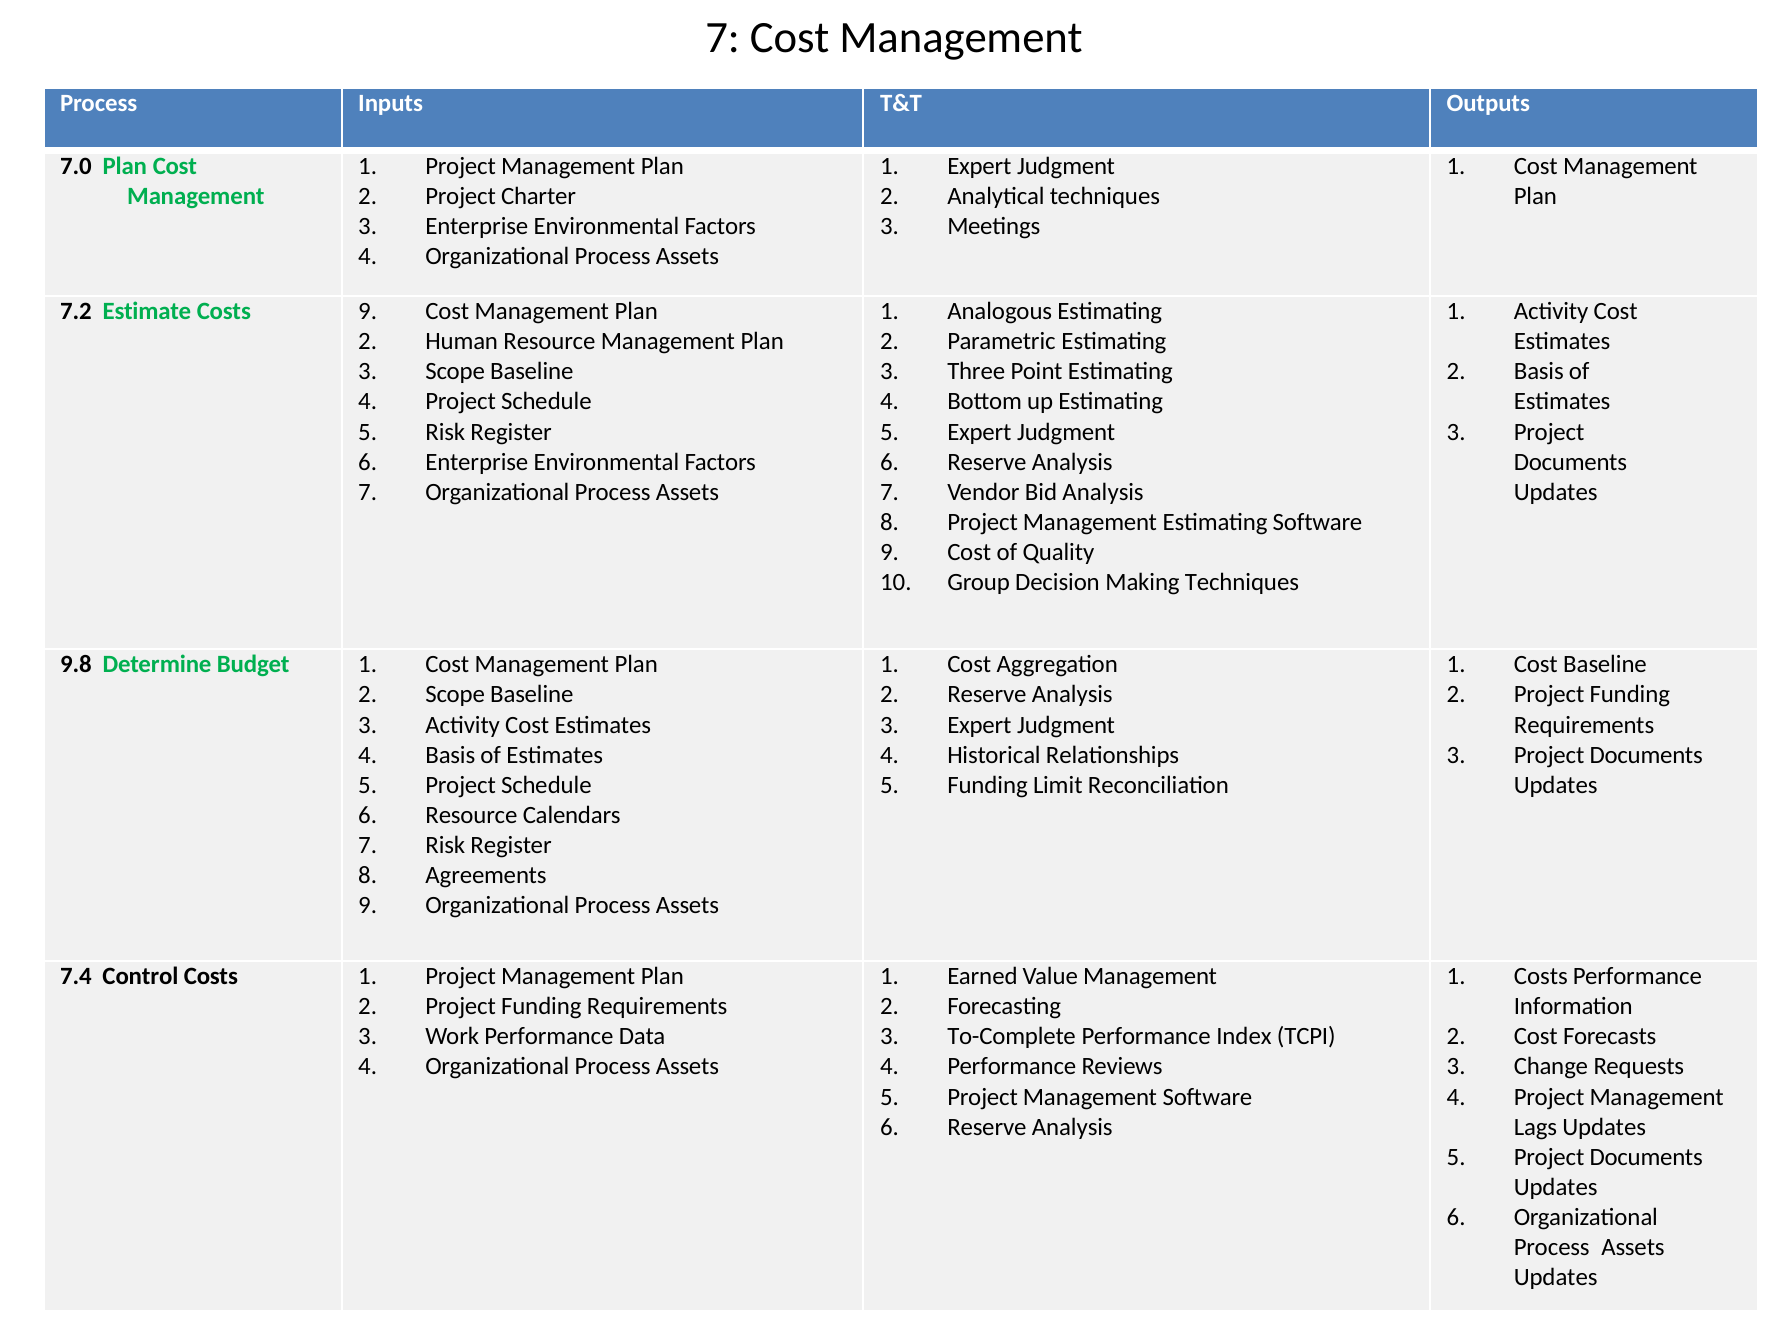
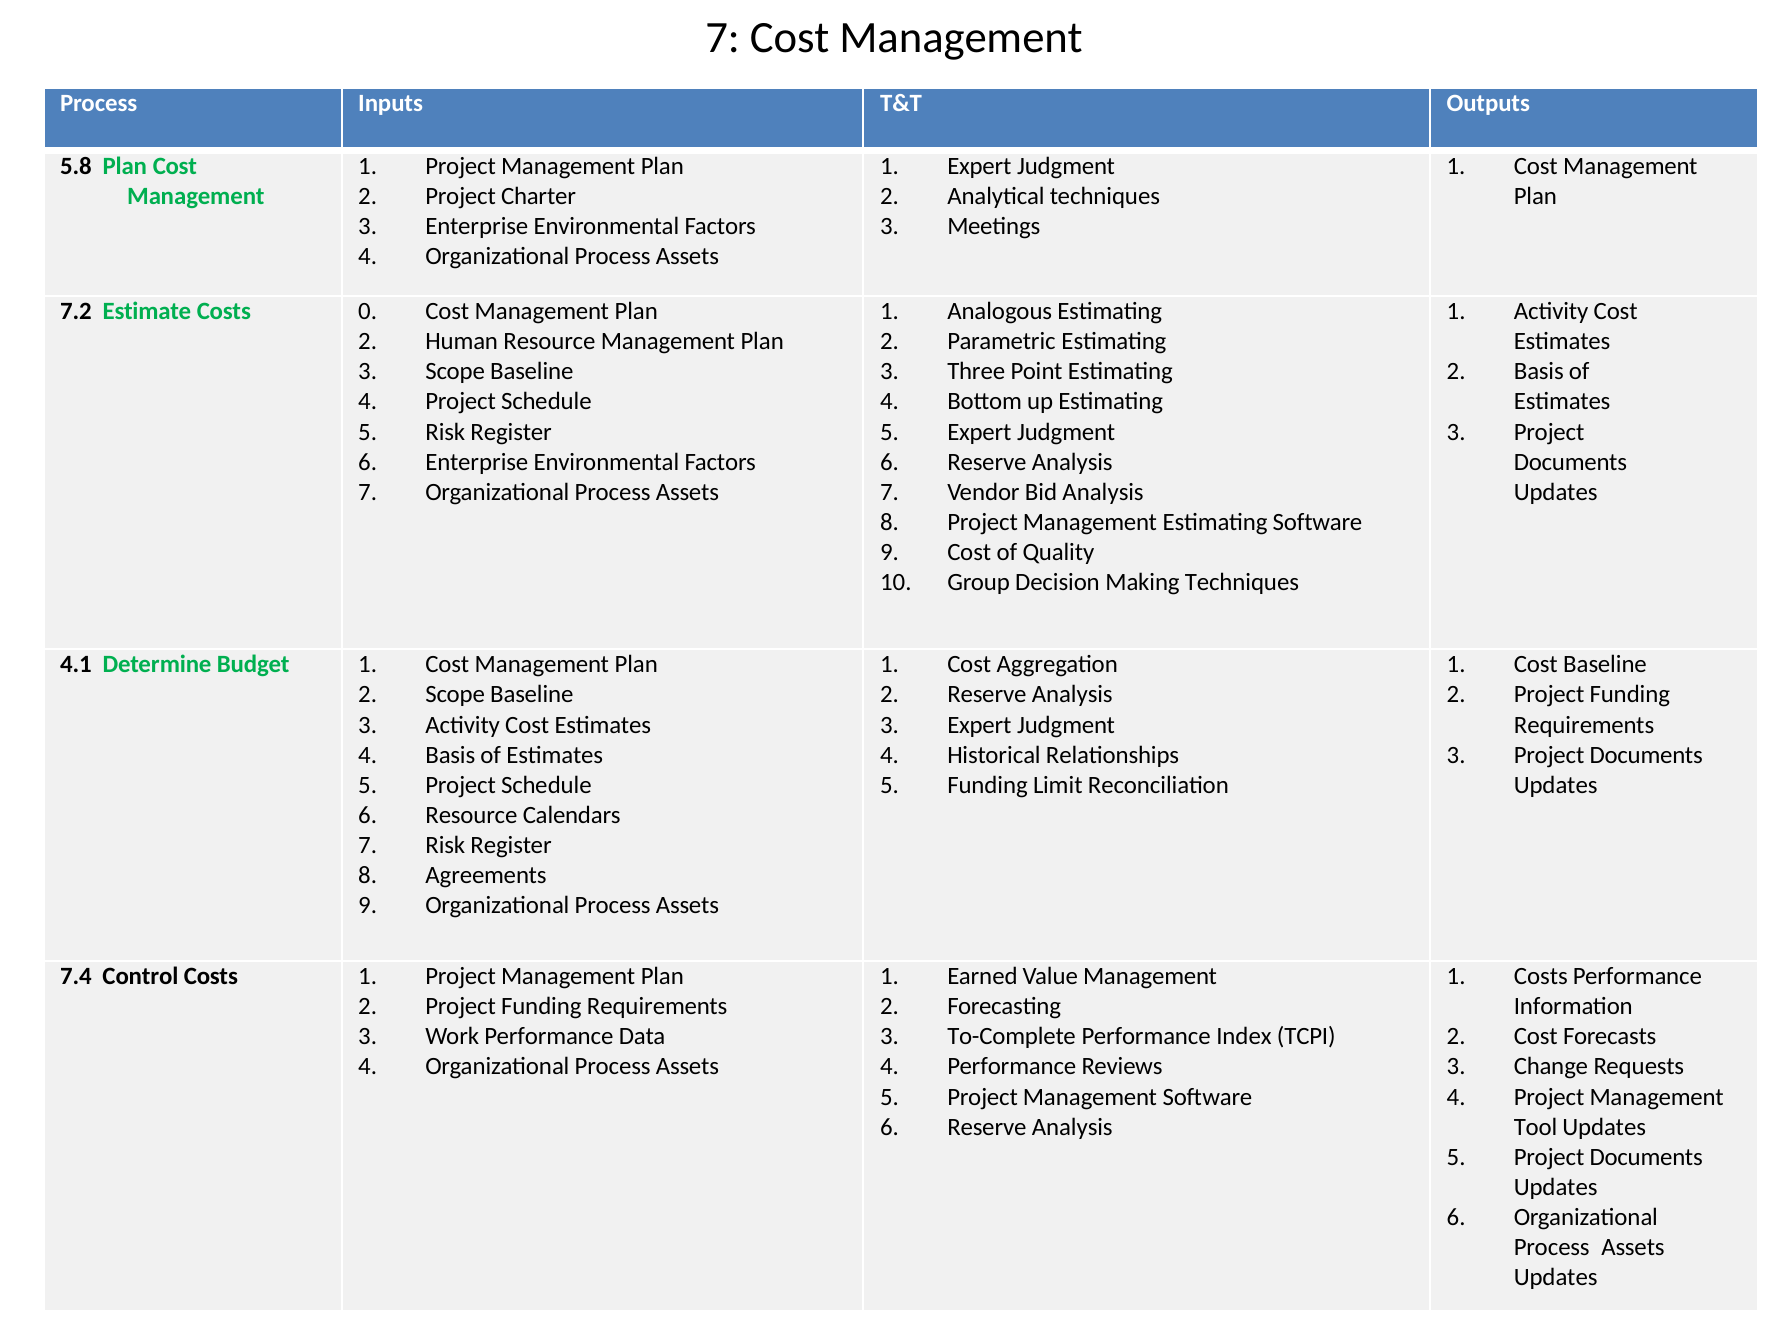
7.0: 7.0 -> 5.8 (76, 166)
Costs 9: 9 -> 0 (368, 311)
9.8: 9.8 -> 4.1 (76, 664)
Lags: Lags -> Tool (1536, 1127)
